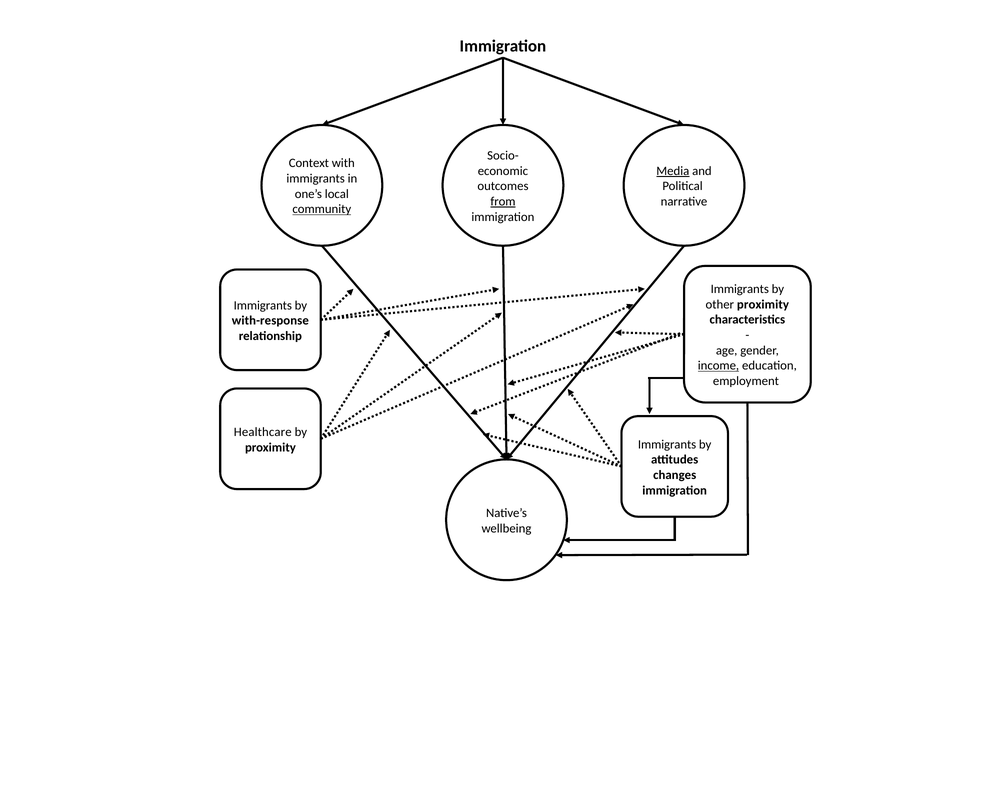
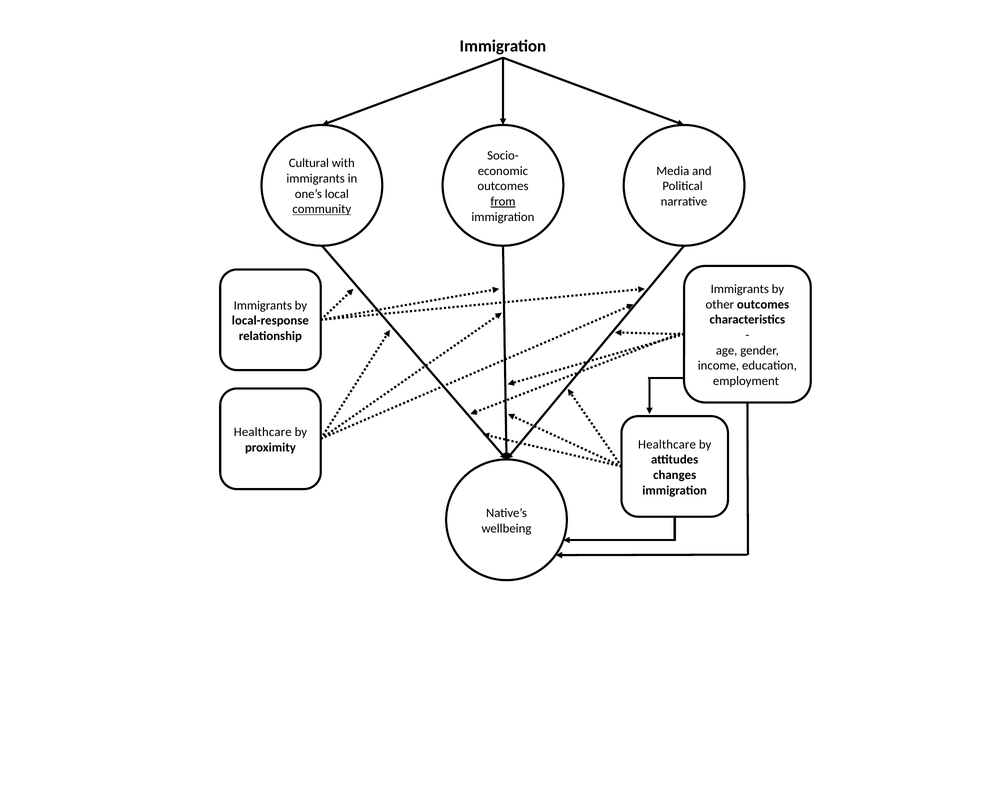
Context: Context -> Cultural (309, 163)
Media underline: present -> none (673, 171)
other proximity: proximity -> outcomes (763, 304)
with-response: with-response -> local-response (270, 321)
income underline: present -> none (719, 366)
proximity Immigrants: Immigrants -> Healthcare (667, 444)
